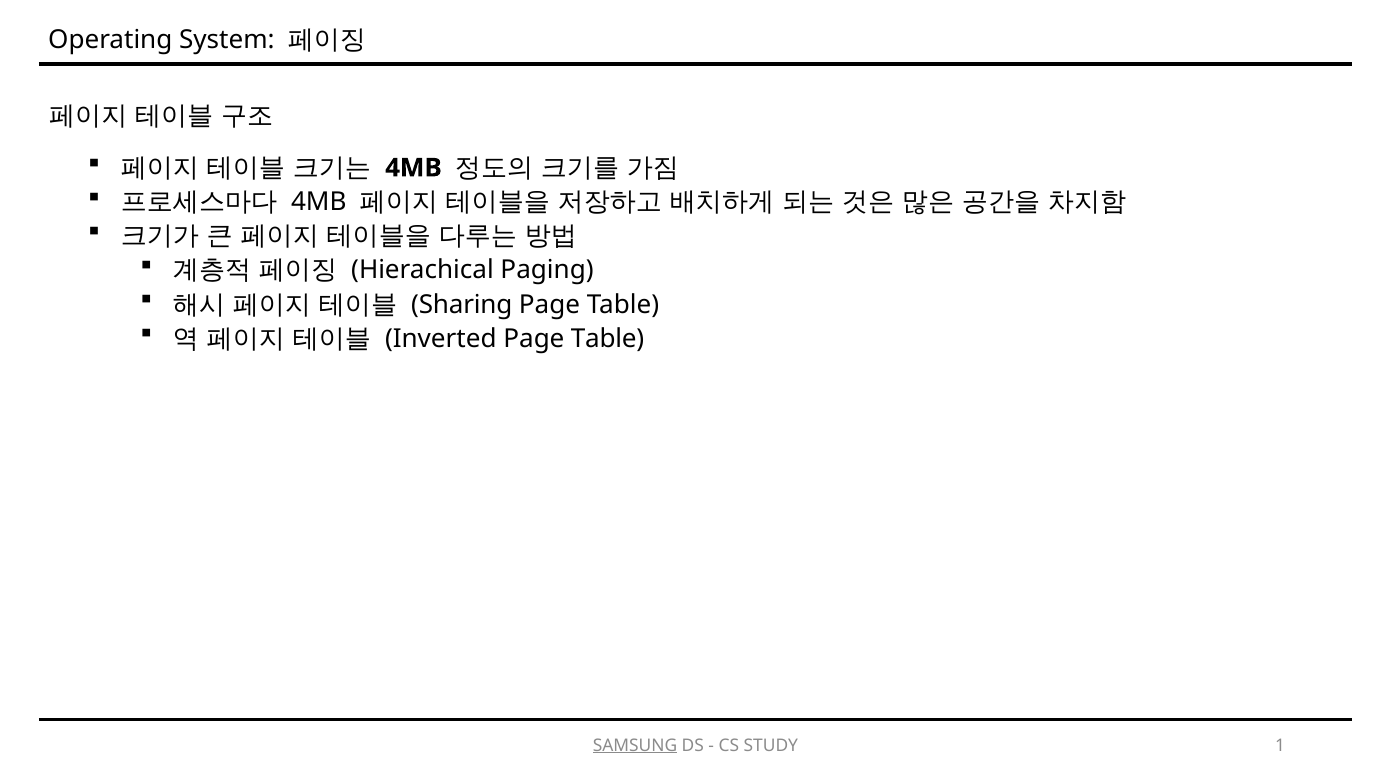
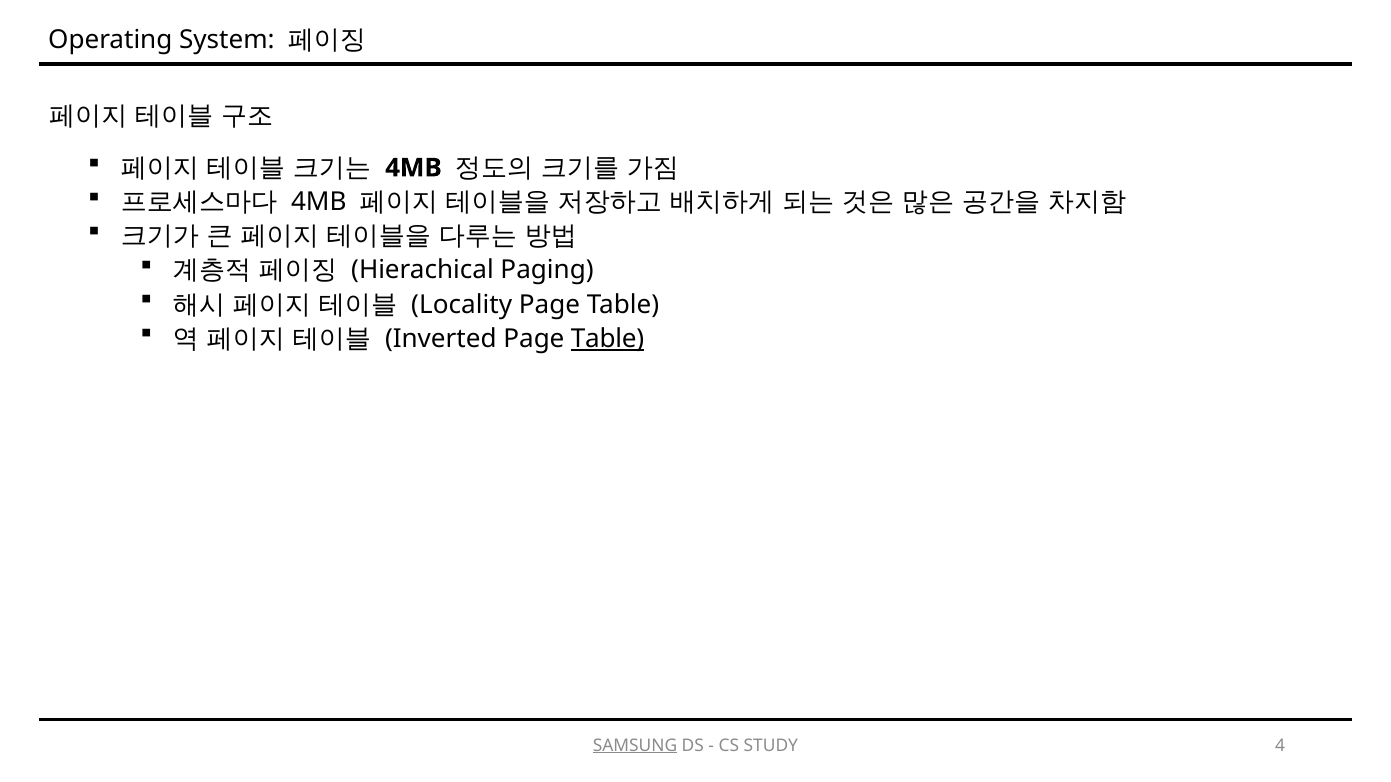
Sharing: Sharing -> Locality (462, 305)
Table underline: none -> present (608, 339)
1: 1 -> 4 (1280, 746)
